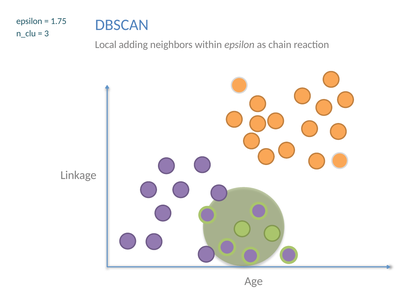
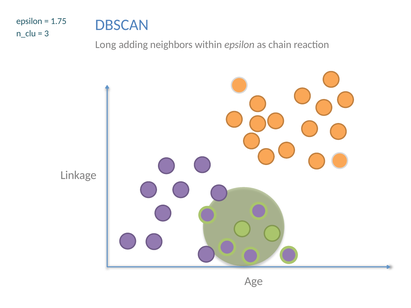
Local: Local -> Long (106, 45)
